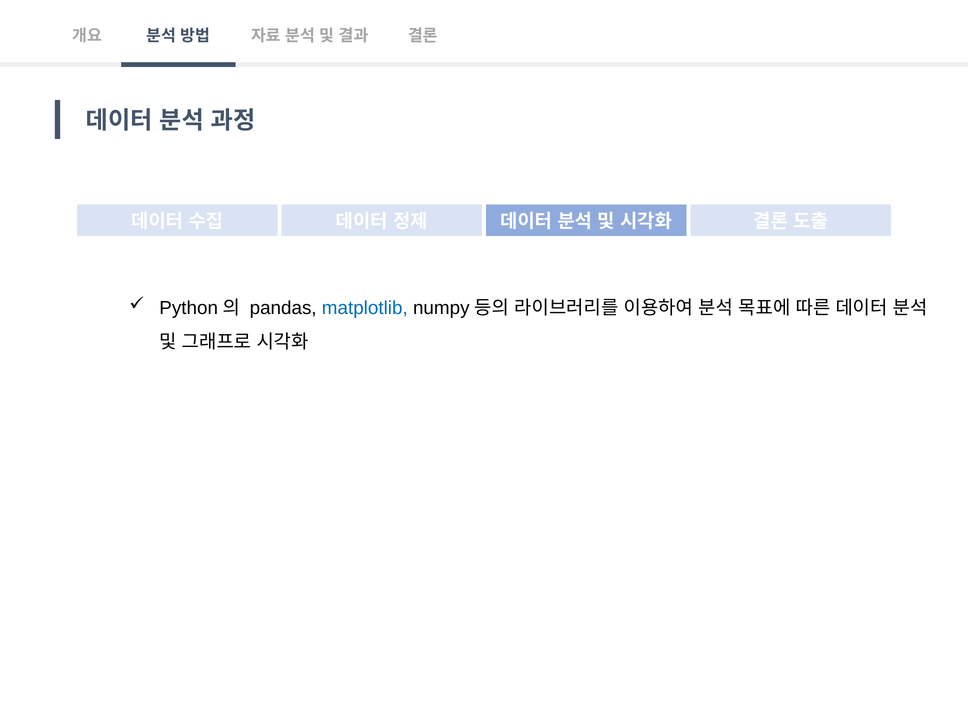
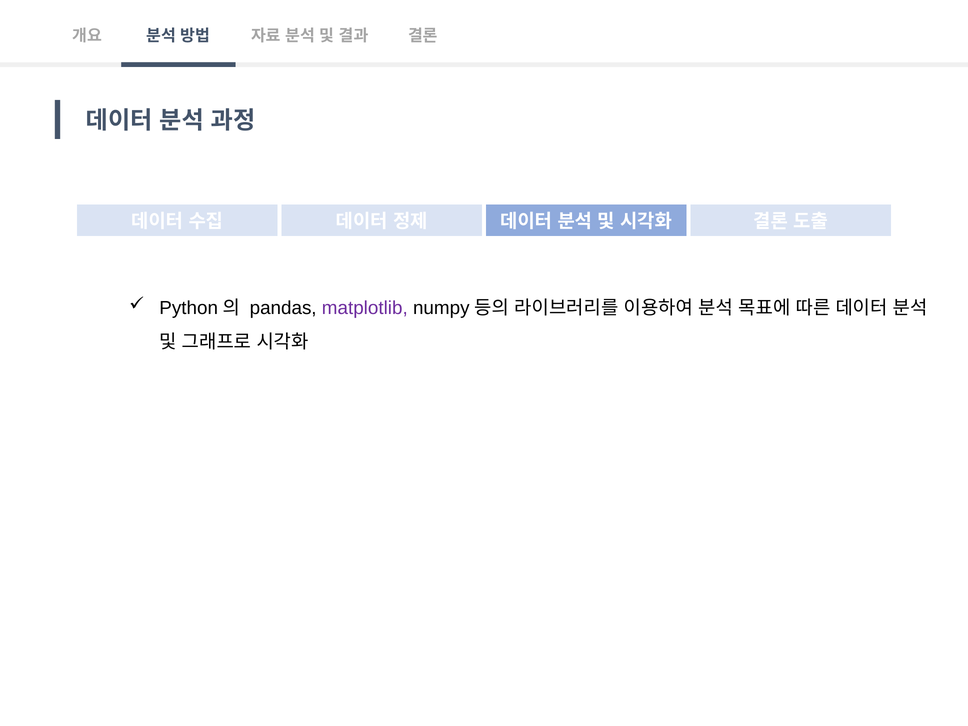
matplotlib colour: blue -> purple (365, 308)
